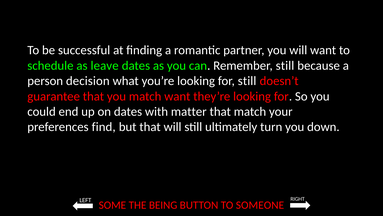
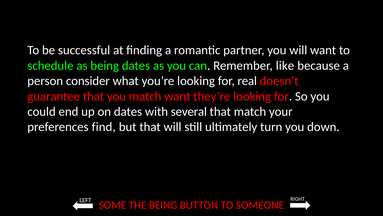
as leave: leave -> being (105, 65)
Remember still: still -> like (285, 65)
decision: decision -> consider (88, 81)
for still: still -> real (247, 81)
matter: matter -> several (189, 111)
